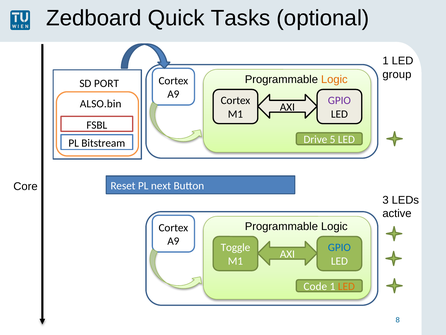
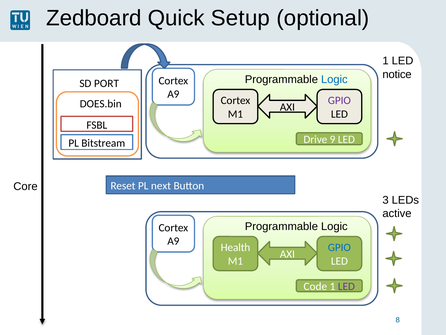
Tasks: Tasks -> Setup (240, 18)
group: group -> notice (397, 74)
Logic colour: orange -> blue (334, 79)
ALSO.bin: ALSO.bin -> DOES.bin (101, 104)
5: 5 -> 9 (333, 139)
Toggle: Toggle -> Health (235, 247)
LED colour: orange -> purple (346, 286)
